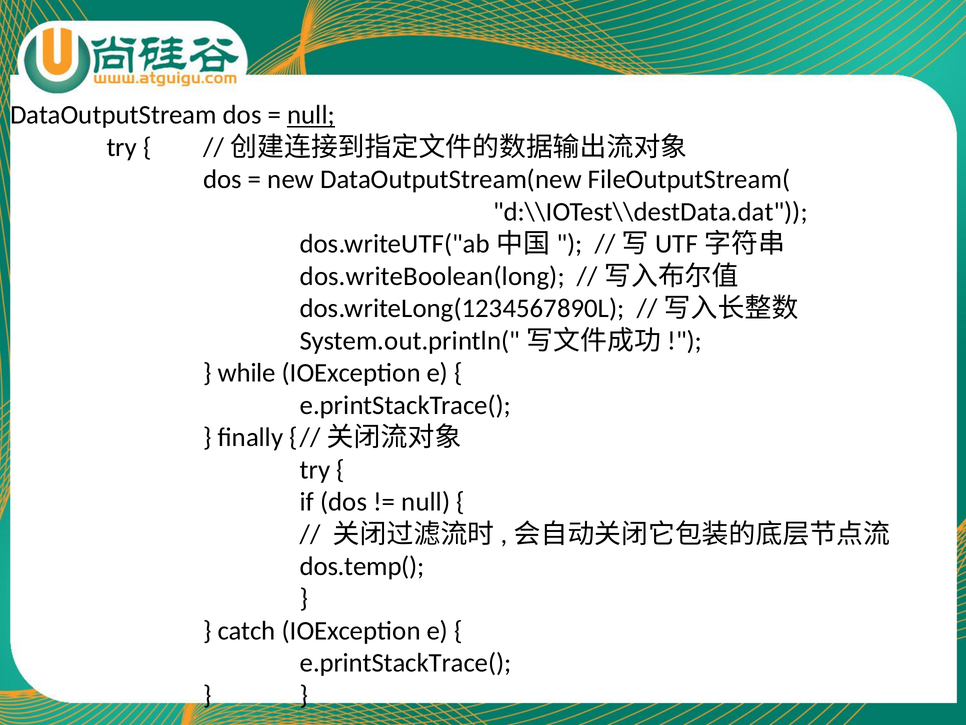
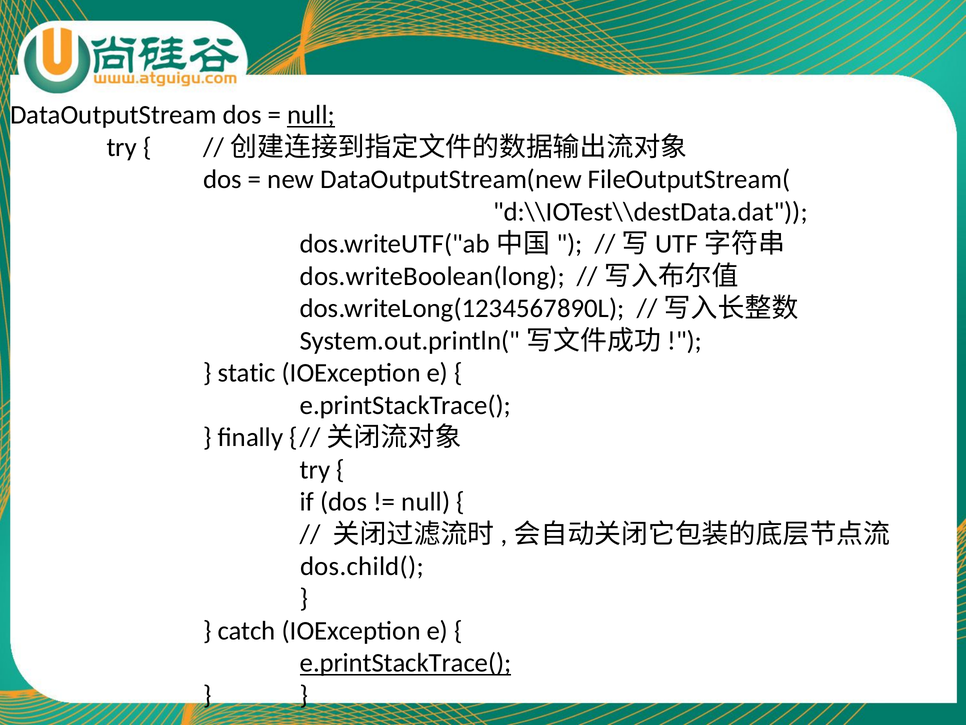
while: while -> static (247, 373)
dos.temp(: dos.temp( -> dos.child( (362, 566)
e.printStackTrace( underline: none -> present (406, 663)
